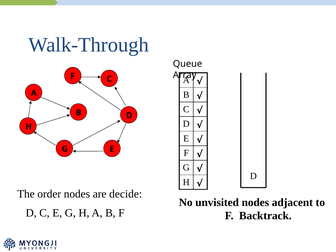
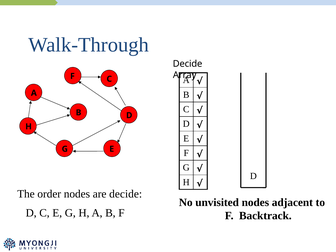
Queue: Queue -> Decide (188, 64)
